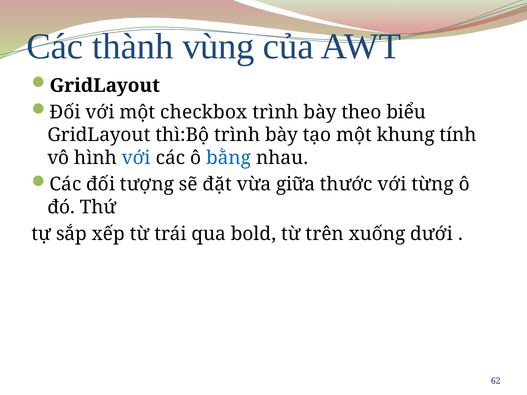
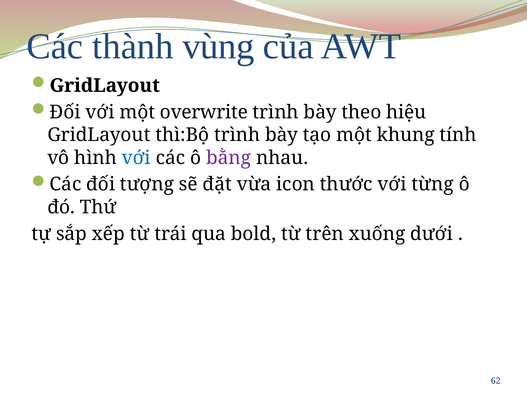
checkbox: checkbox -> overwrite (204, 112)
biểu: biểu -> hiệu (406, 112)
bằng colour: blue -> purple (229, 158)
giữa: giữa -> icon (296, 184)
